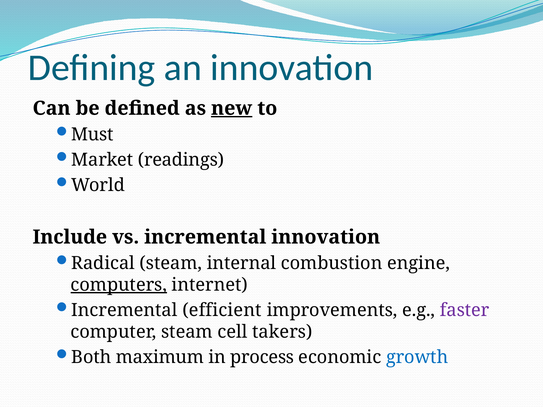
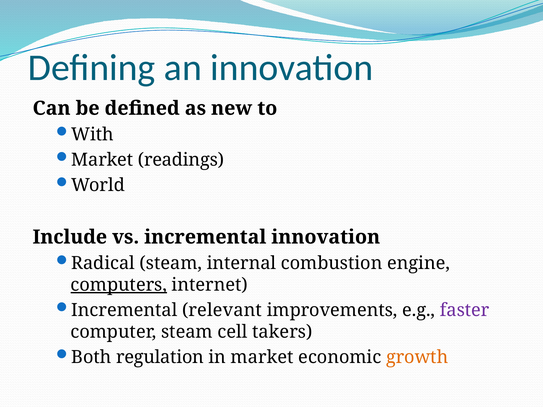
new underline: present -> none (232, 108)
Must: Must -> With (92, 135)
efficient: efficient -> relevant (222, 310)
maximum: maximum -> regulation (160, 357)
in process: process -> market (262, 357)
growth colour: blue -> orange (417, 357)
